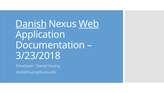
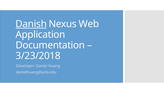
Web underline: present -> none (89, 24)
